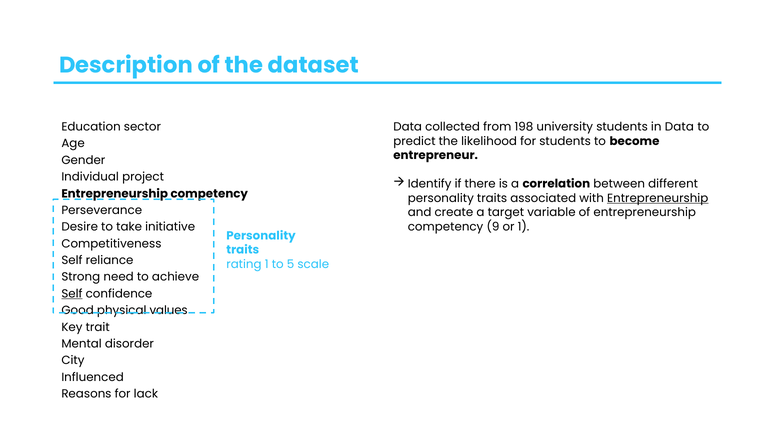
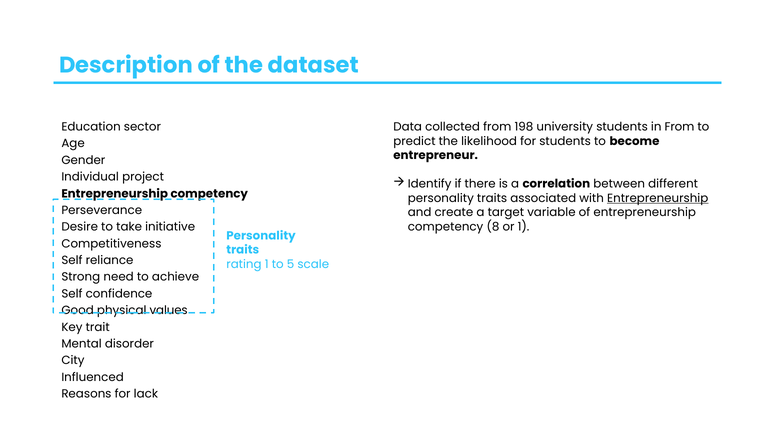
in Data: Data -> From (679, 127)
9: 9 -> 8 (493, 227)
Self underline: present -> none (72, 294)
